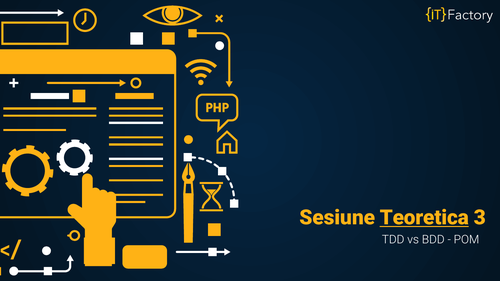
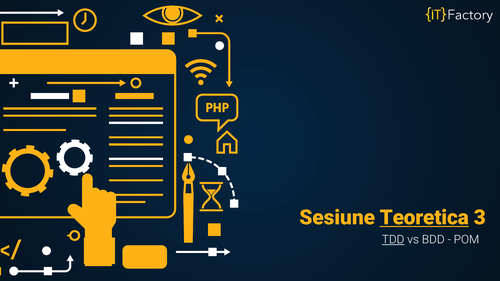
TDD underline: none -> present (393, 240)
